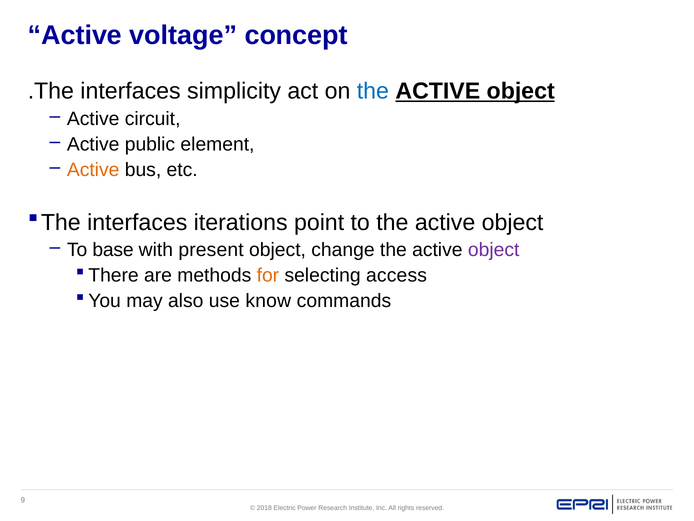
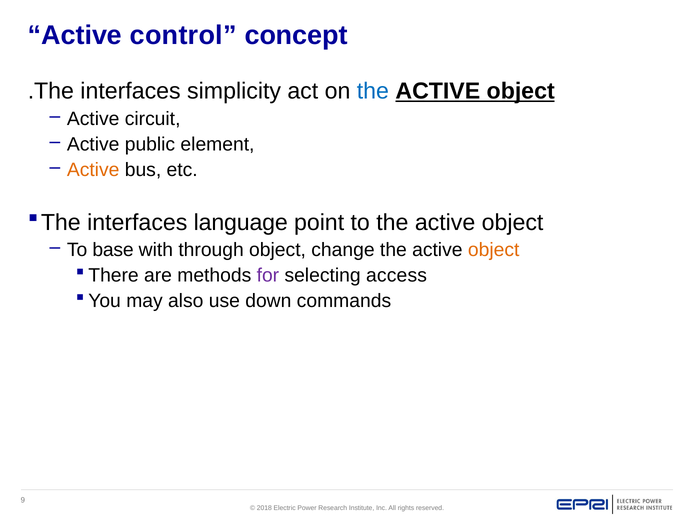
voltage: voltage -> control (183, 35)
iterations: iterations -> language (241, 222)
present: present -> through (211, 250)
object colour: purple -> orange (494, 250)
for colour: orange -> purple (268, 275)
know: know -> down (268, 301)
